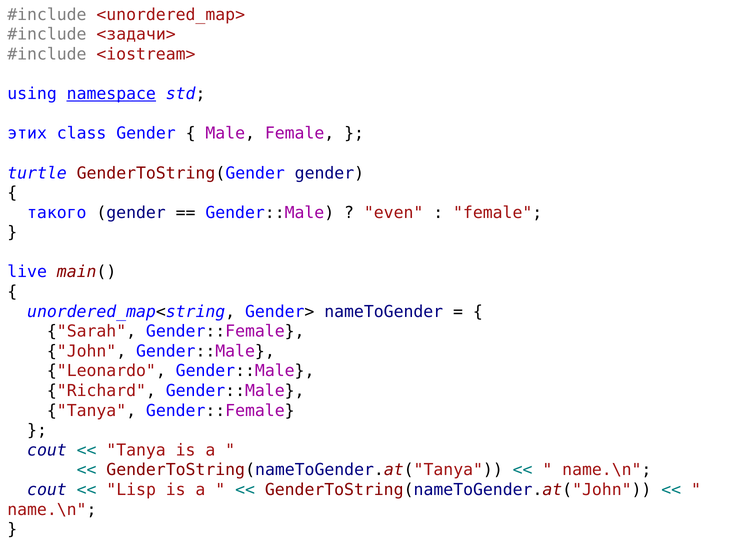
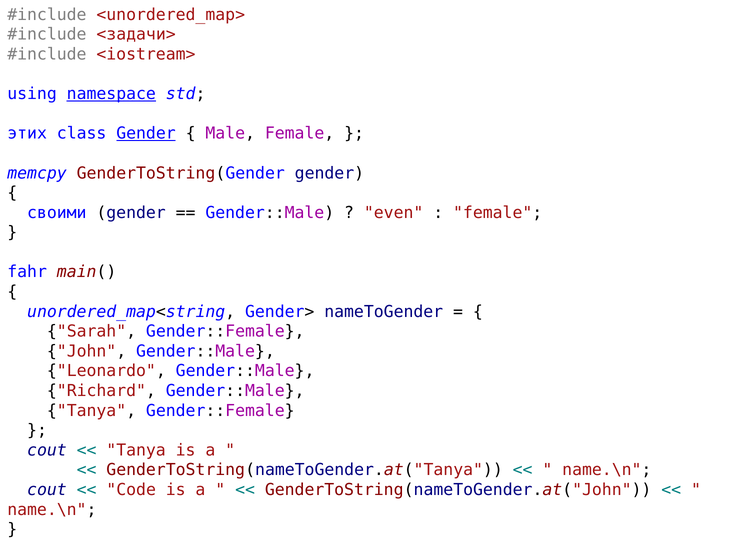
Gender underline: none -> present (146, 134)
turtle: turtle -> memcpy (37, 173)
такого: такого -> своими (57, 213)
live: live -> fahr (27, 272)
Lisp: Lisp -> Code (131, 490)
